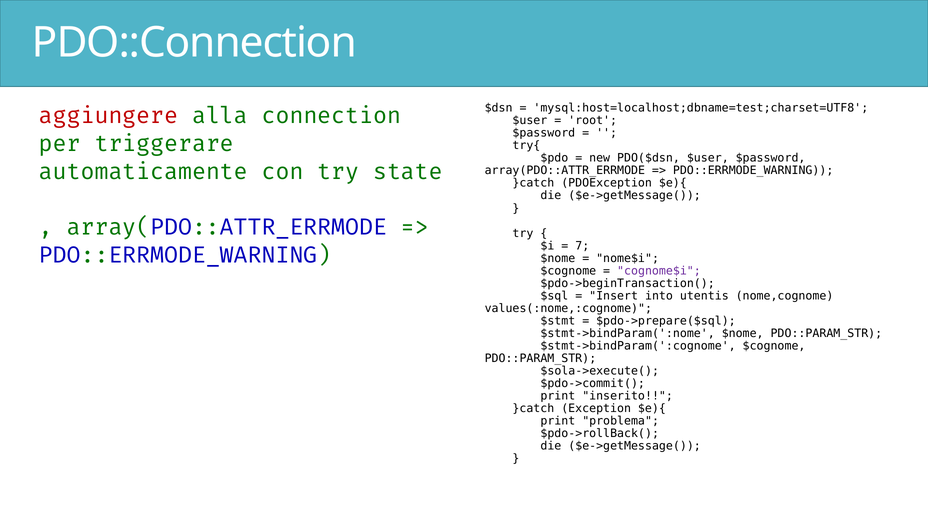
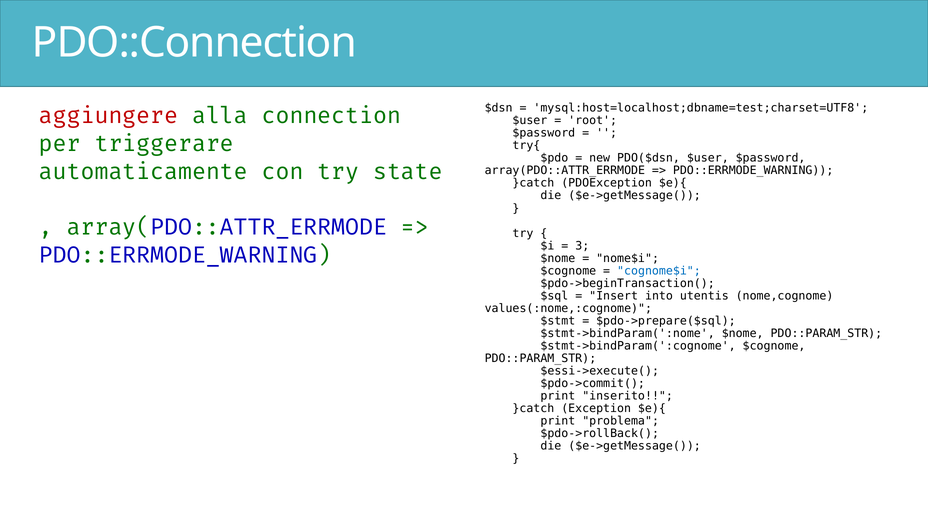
7: 7 -> 3 (582, 246)
cognome$i colour: purple -> blue (659, 271)
$sola->execute(: $sola->execute( -> $essi->execute( (600, 371)
